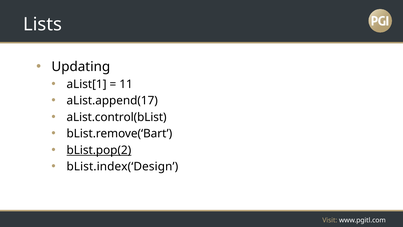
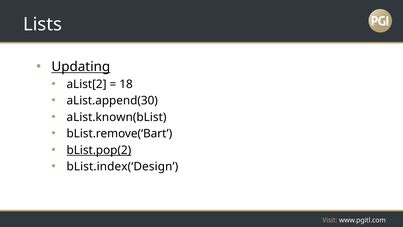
Updating underline: none -> present (81, 67)
aList[1: aList[1 -> aList[2 (87, 84)
11: 11 -> 18 (126, 84)
aList.append(17: aList.append(17 -> aList.append(30 (112, 101)
aList.control(bList: aList.control(bList -> aList.known(bList (116, 117)
